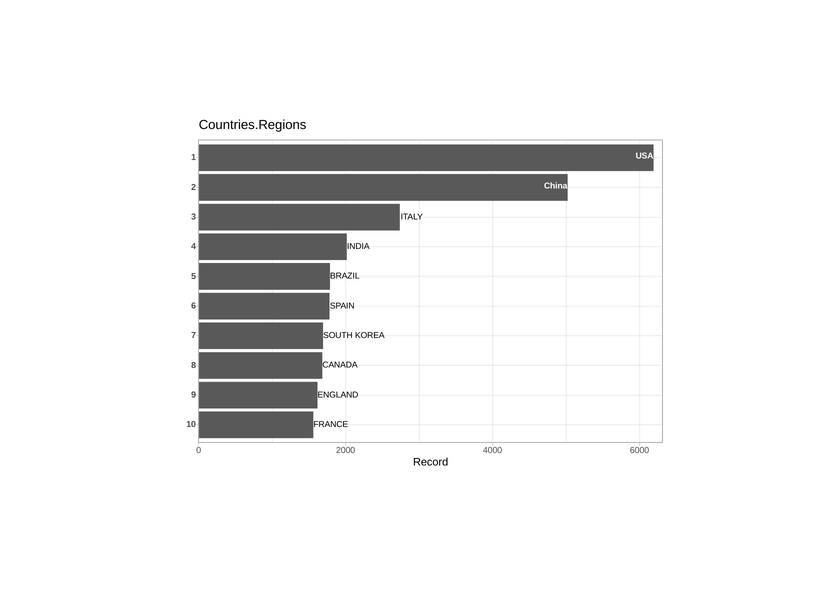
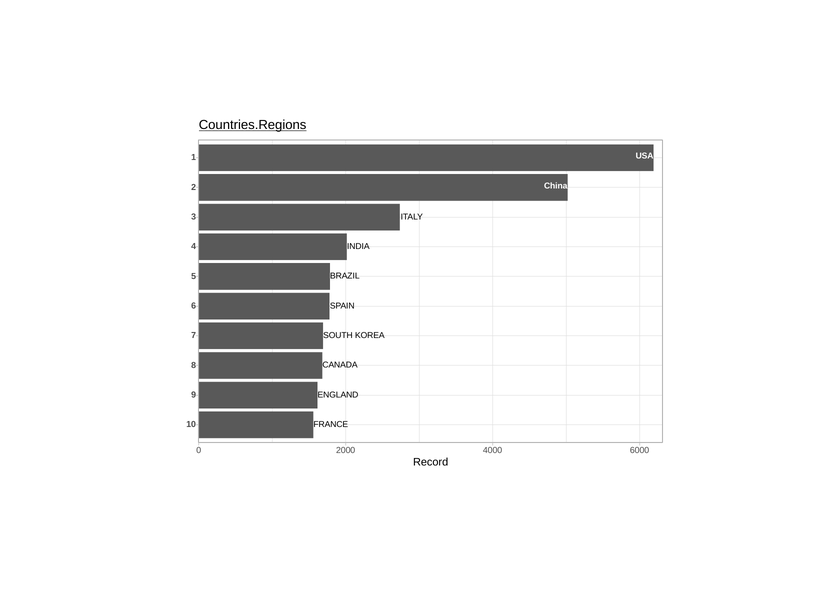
Countries.Regions underline: none -> present (253, 125)
